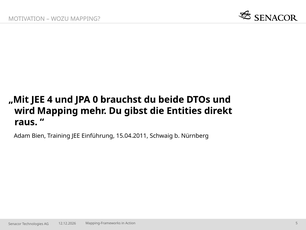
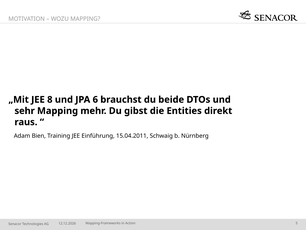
4: 4 -> 8 (50, 99)
0: 0 -> 6 (95, 99)
wird: wird -> sehr (25, 111)
